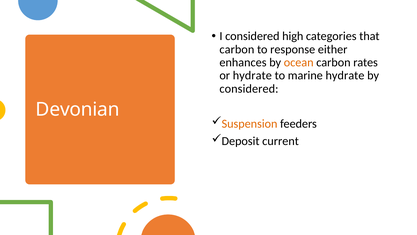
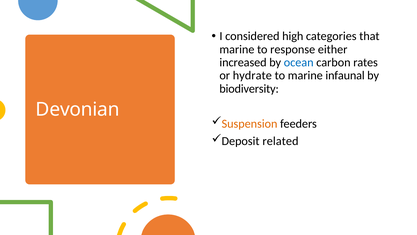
carbon: carbon -> marine (237, 49)
enhances: enhances -> increased (243, 62)
ocean colour: orange -> blue (299, 62)
marine hydrate: hydrate -> infaunal (345, 75)
considered: considered -> biodiversity (249, 89)
current: current -> related (280, 141)
